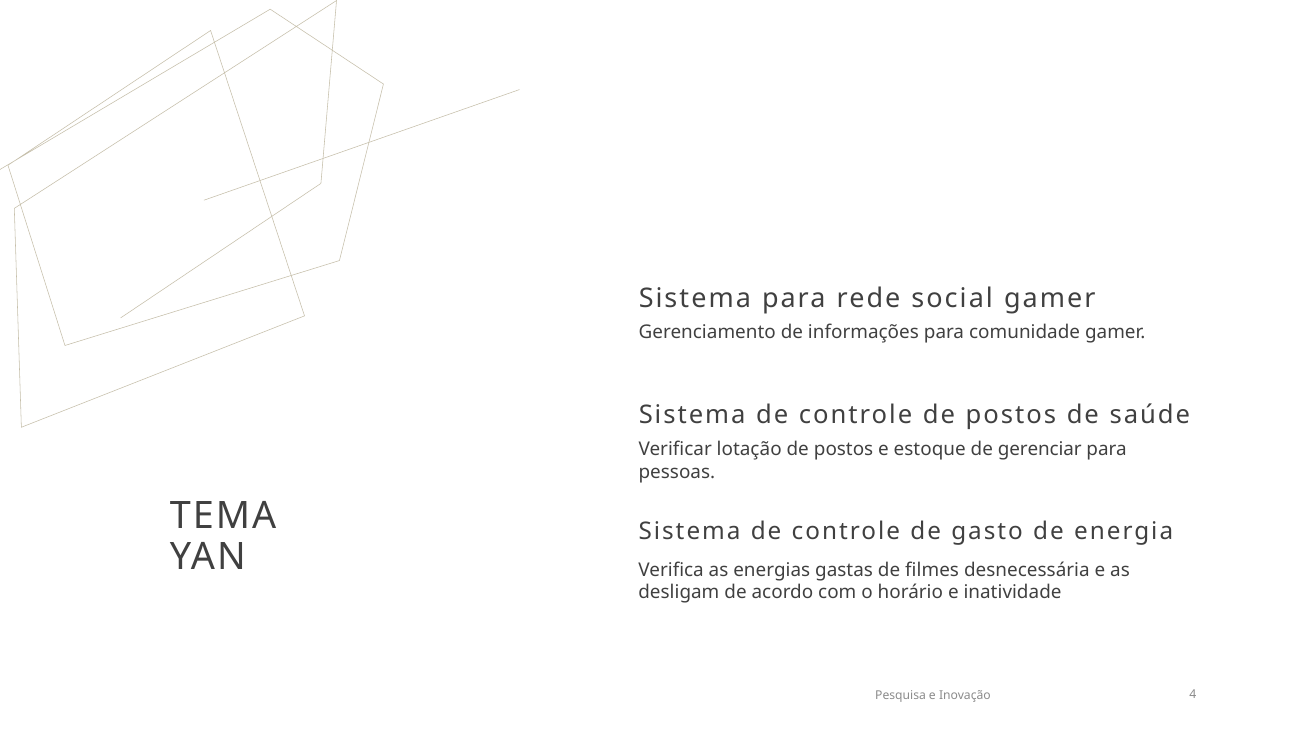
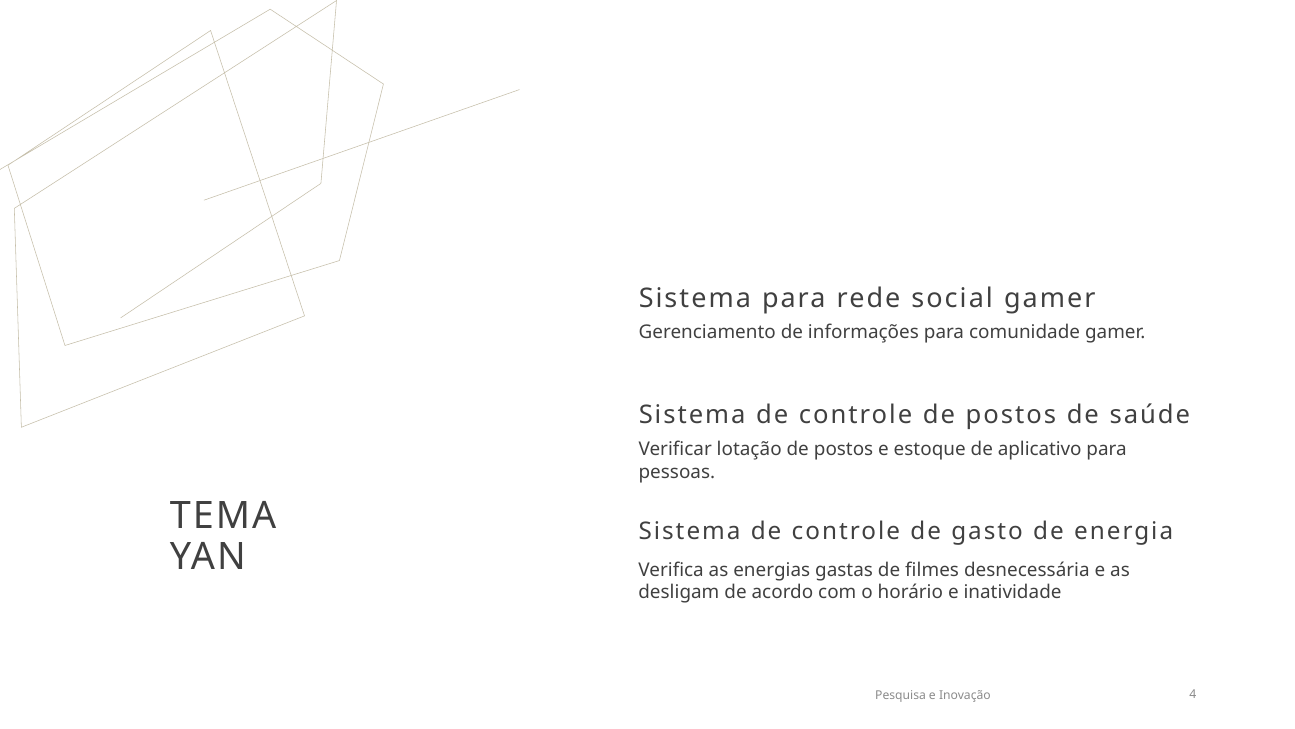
gerenciar: gerenciar -> aplicativo (1040, 449)
